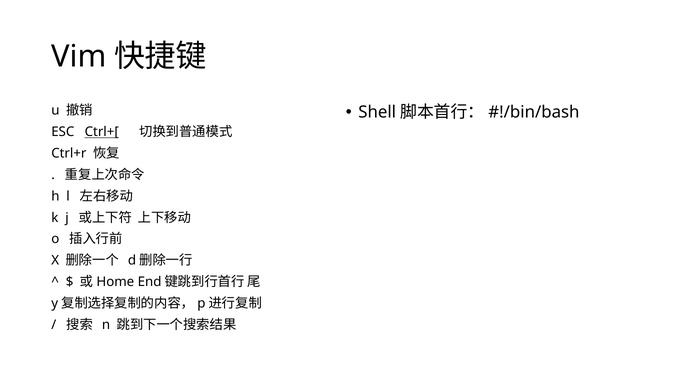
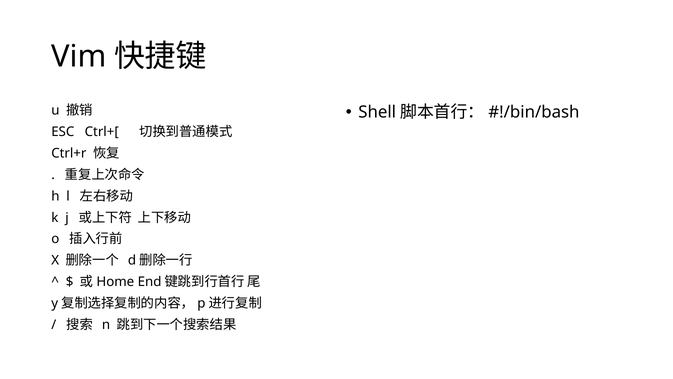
Ctrl+[ underline: present -> none (102, 132)
